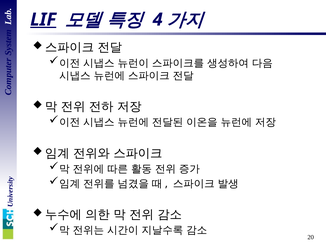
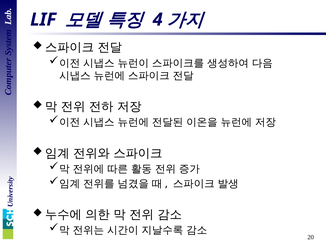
LIF underline: present -> none (43, 20)
